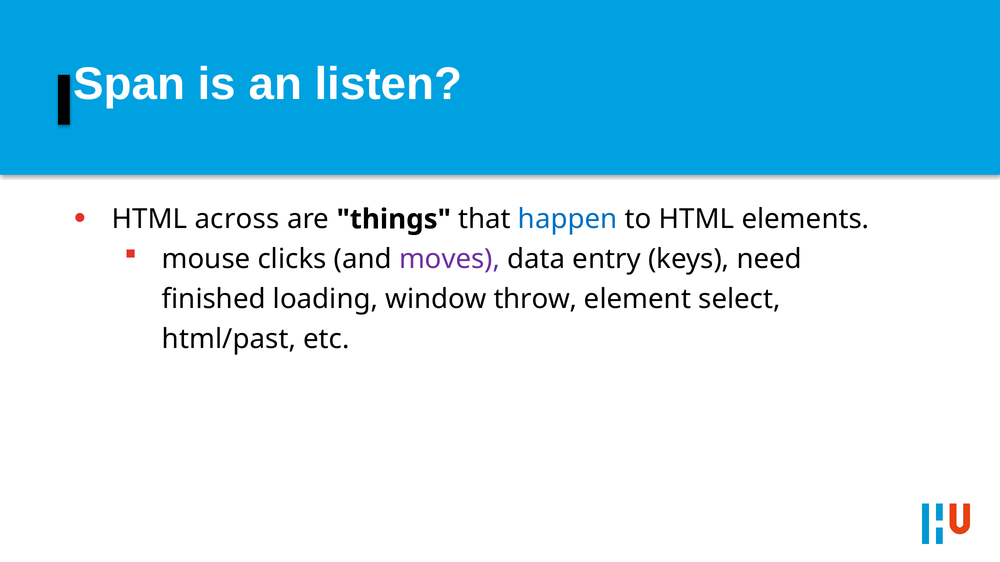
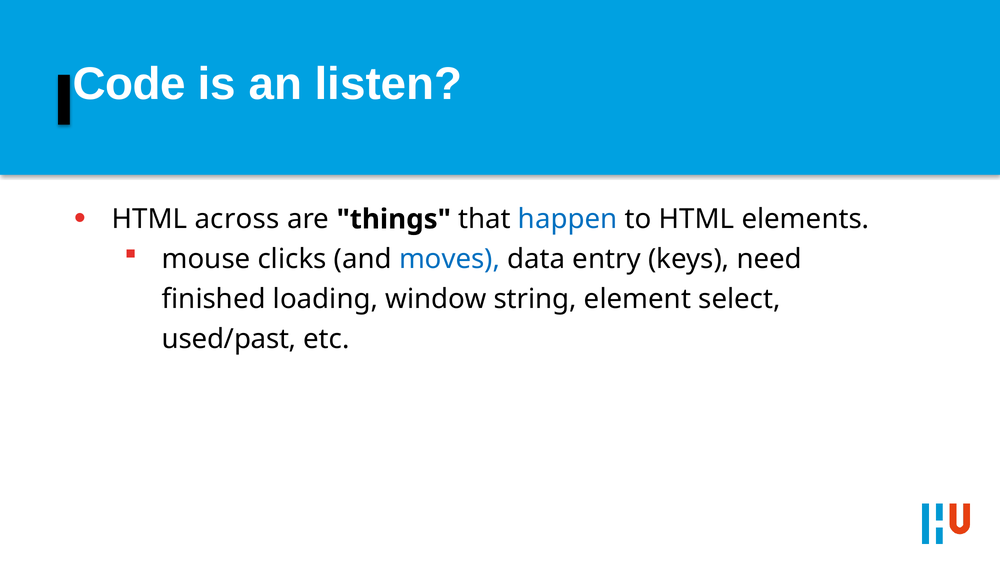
Span: Span -> Code (129, 84)
moves colour: purple -> blue (450, 259)
throw: throw -> string (535, 299)
html/past: html/past -> used/past (229, 339)
